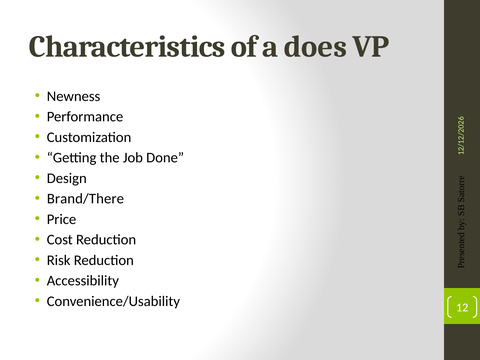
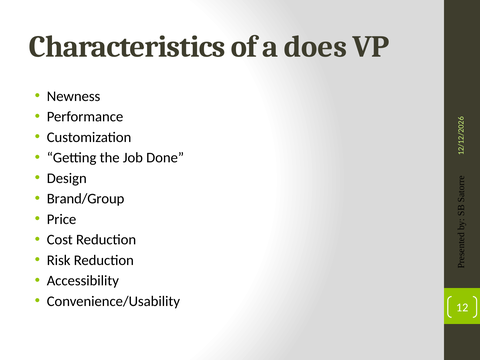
Brand/There: Brand/There -> Brand/Group (86, 199)
